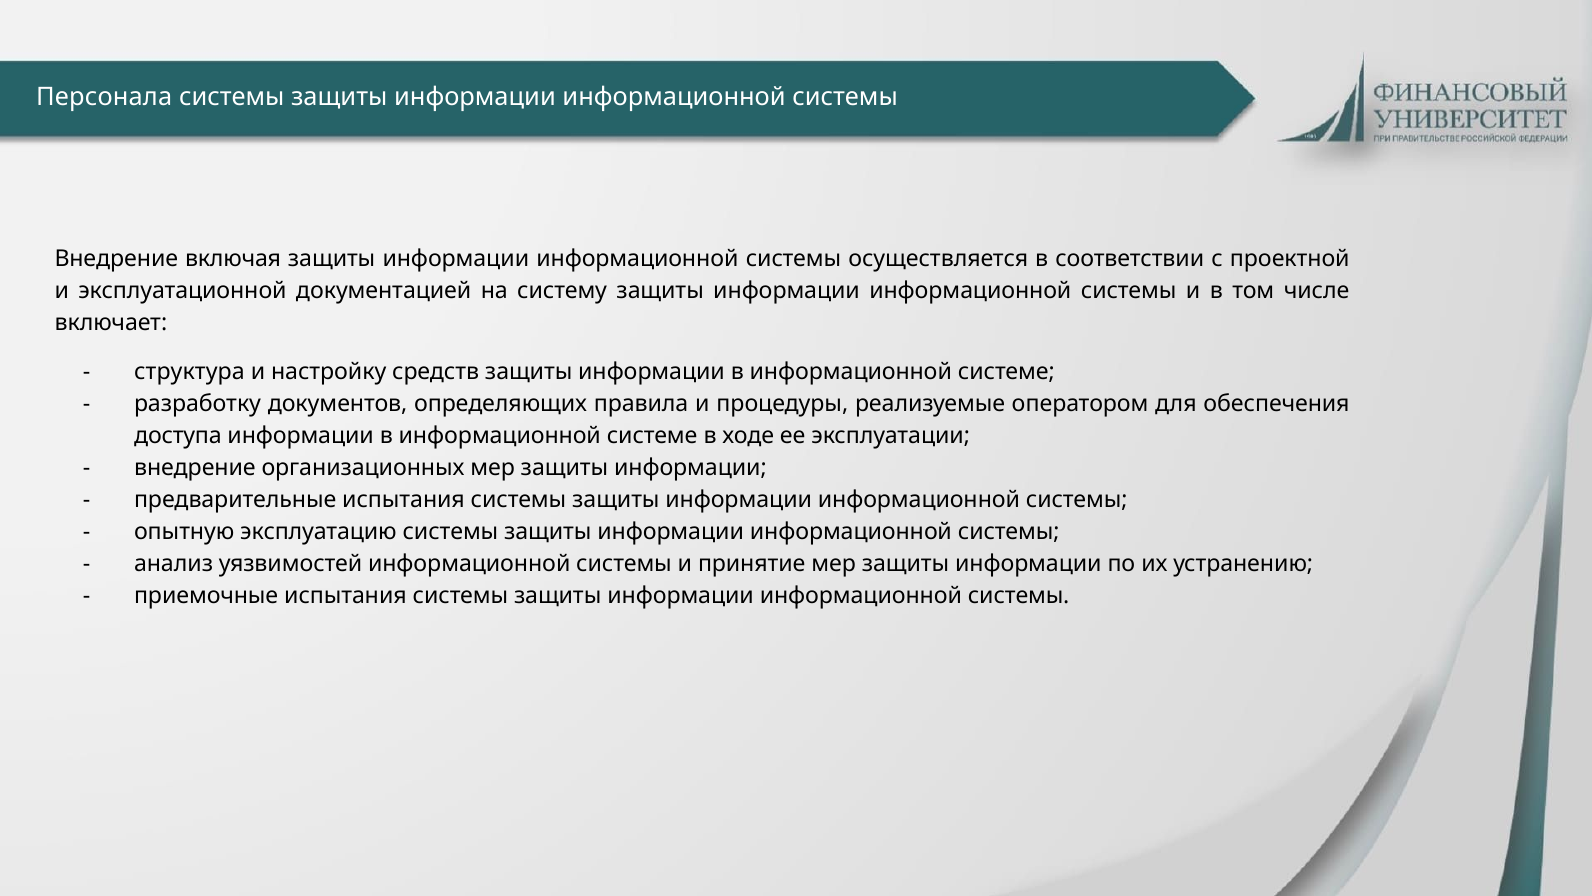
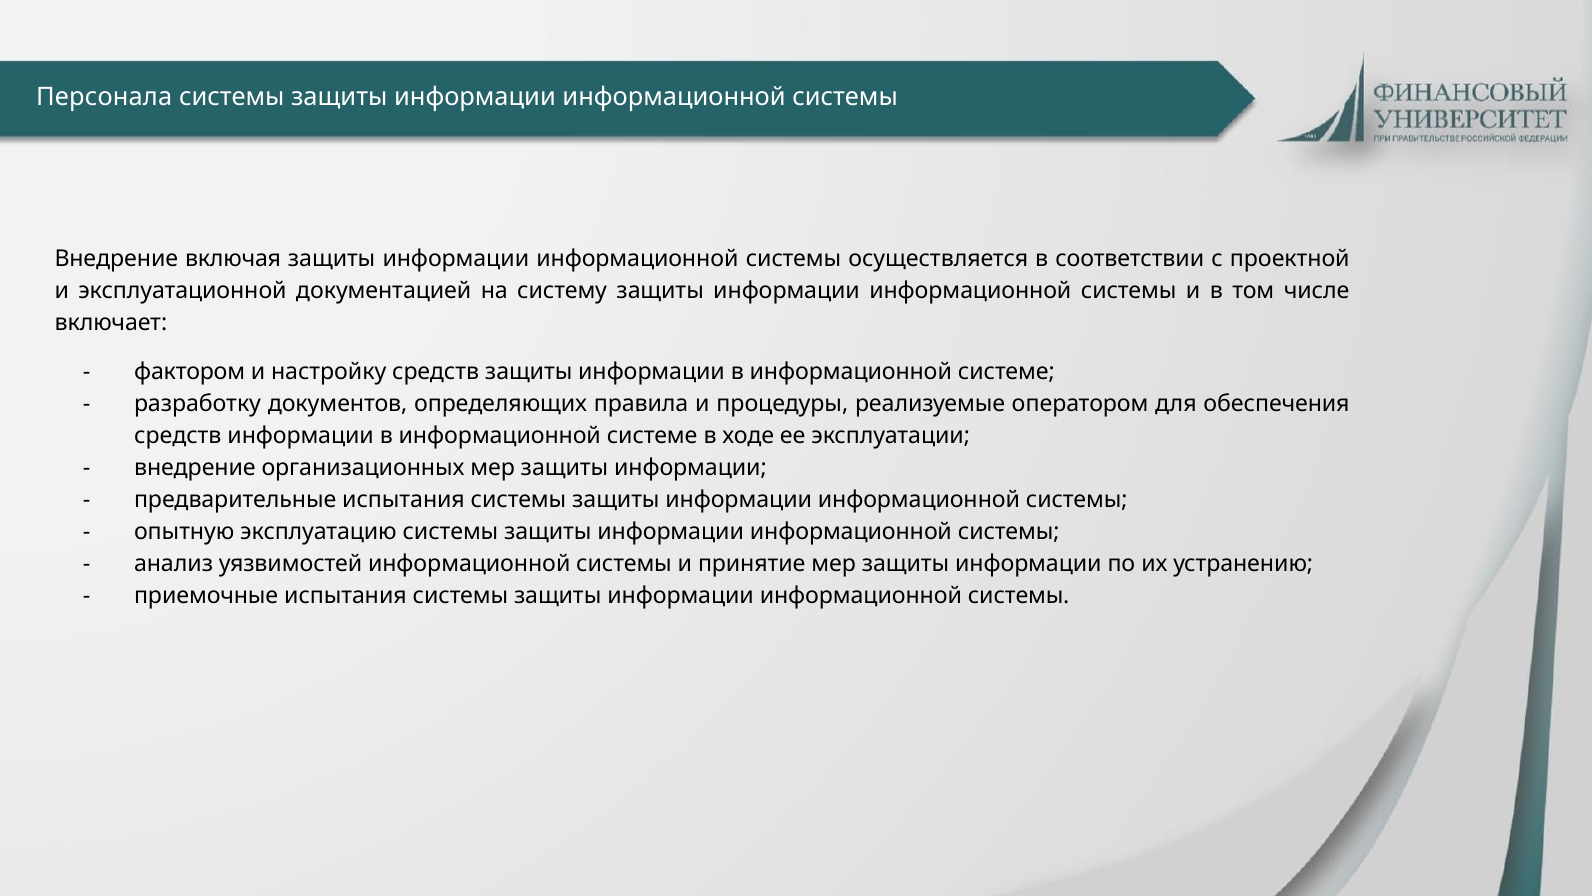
структура: структура -> фактором (190, 372)
доступа: доступа -> средств (178, 436)
